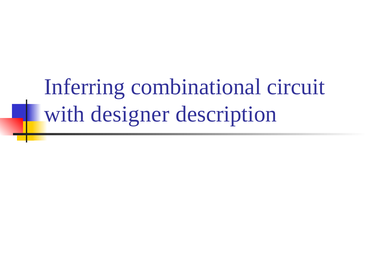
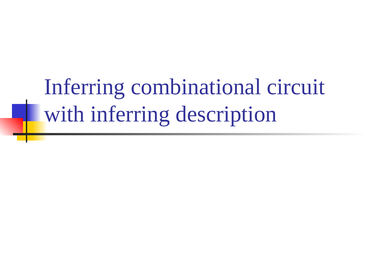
with designer: designer -> inferring (130, 114)
